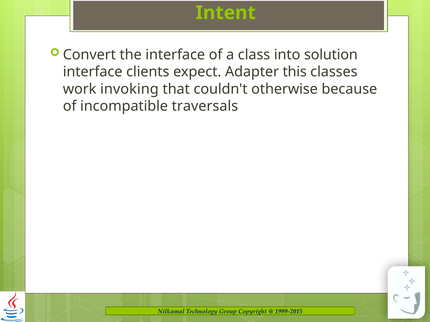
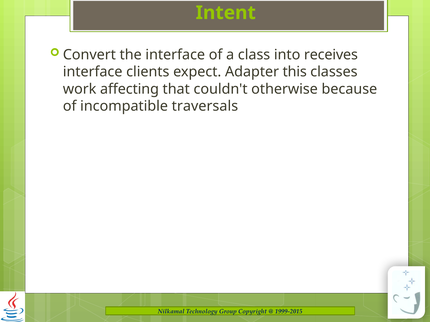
solution: solution -> receives (331, 55)
invoking: invoking -> affecting (129, 89)
